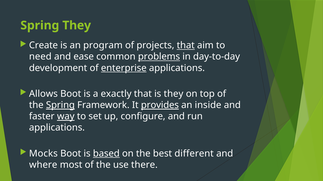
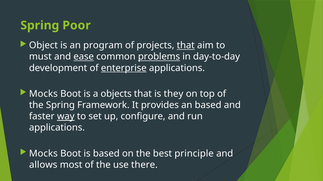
Spring They: They -> Poor (77, 25)
Create: Create -> Object (43, 46)
need: need -> must (40, 57)
ease underline: none -> present (84, 57)
Allows: Allows -> Mocks (43, 94)
exactly: exactly -> objects (116, 94)
Spring underline: present -> none (60, 105)
provides underline: present -> none (160, 105)
an inside: inside -> based (208, 105)
based underline: present -> none (106, 154)
different: different -> principle (194, 154)
where: where -> allows (43, 165)
